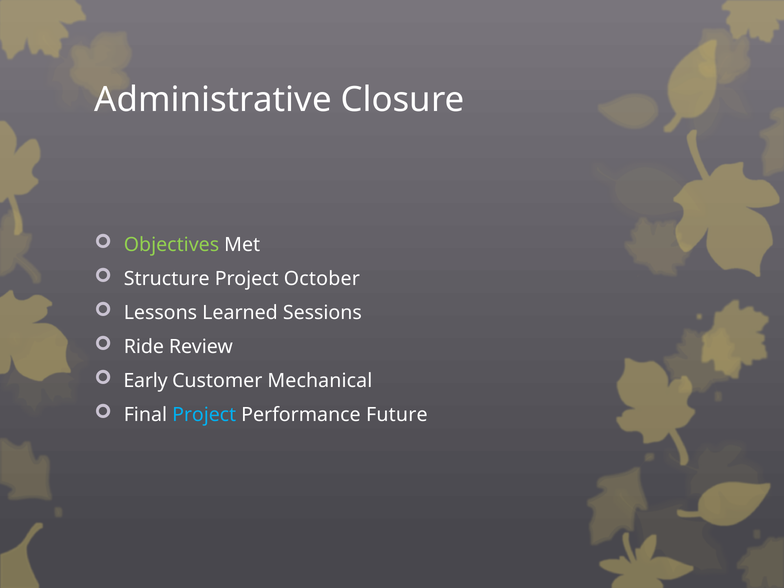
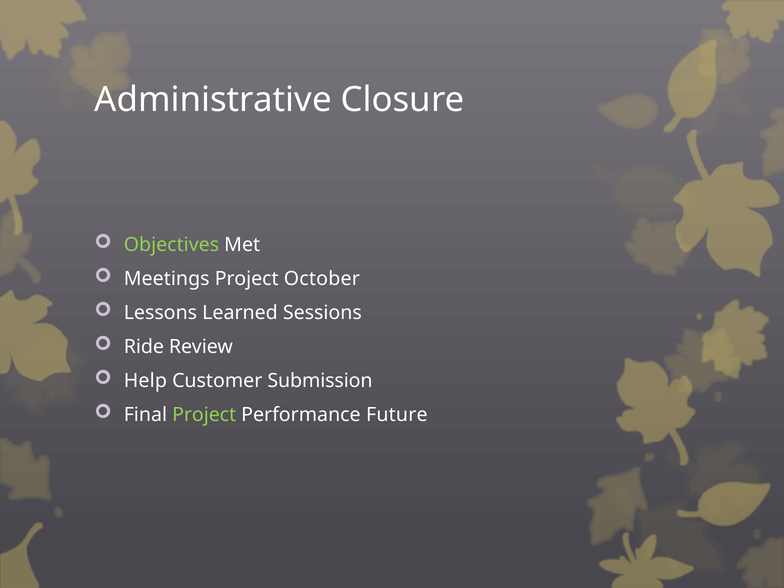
Structure: Structure -> Meetings (167, 279)
Early: Early -> Help (145, 381)
Mechanical: Mechanical -> Submission (320, 381)
Project colour: light blue -> light green (204, 415)
